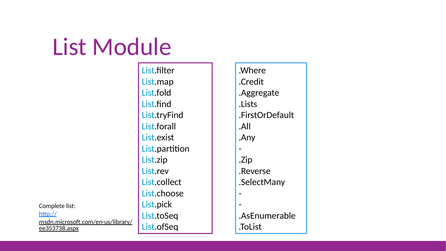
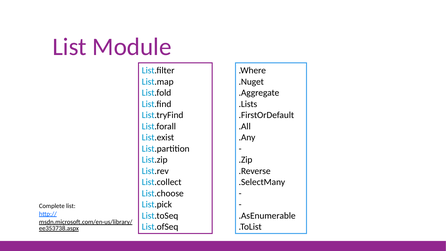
.Credit: .Credit -> .Nuget (251, 82)
